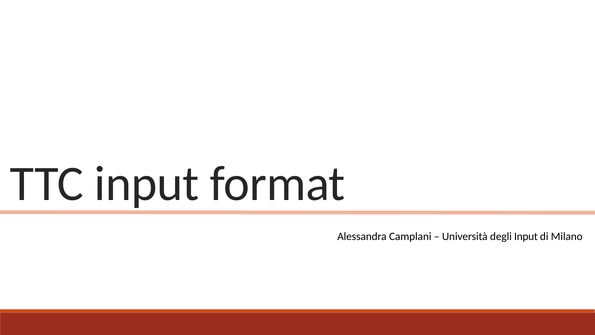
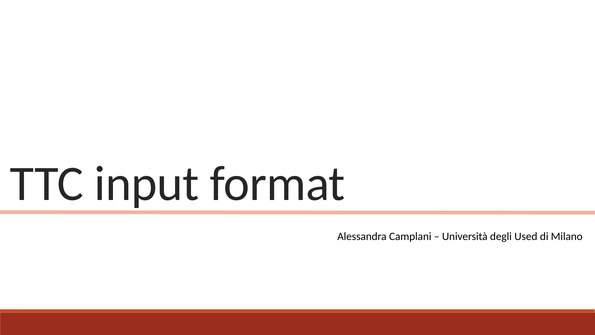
degli Input: Input -> Used (526, 236)
